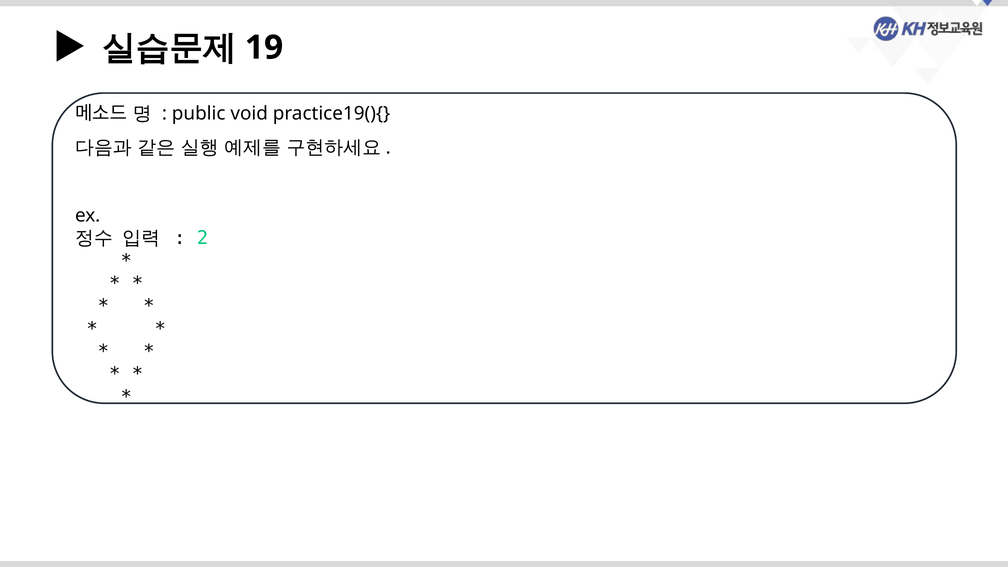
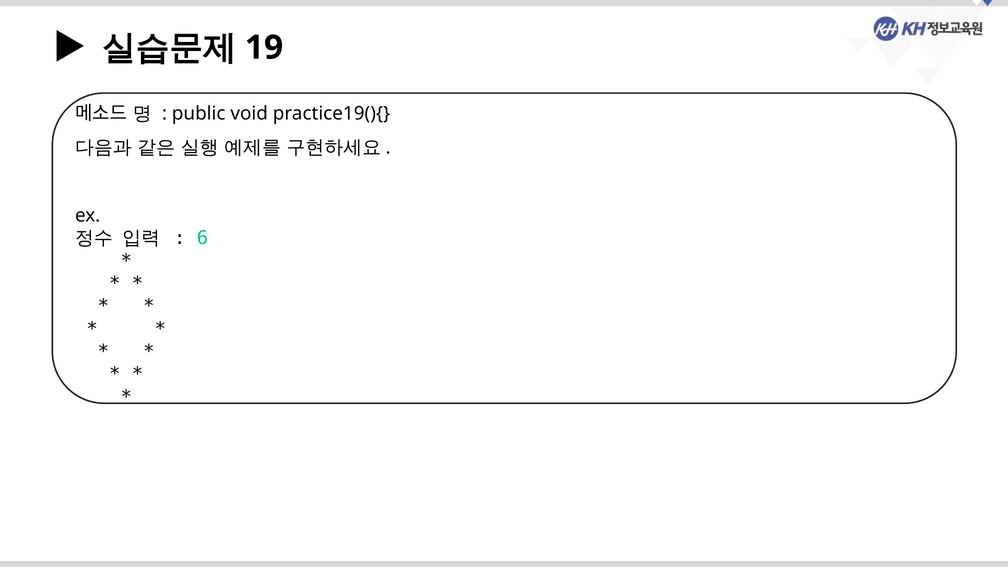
2: 2 -> 6 (202, 238)
